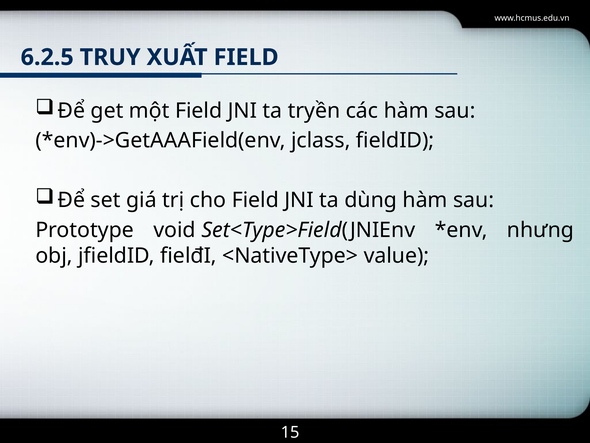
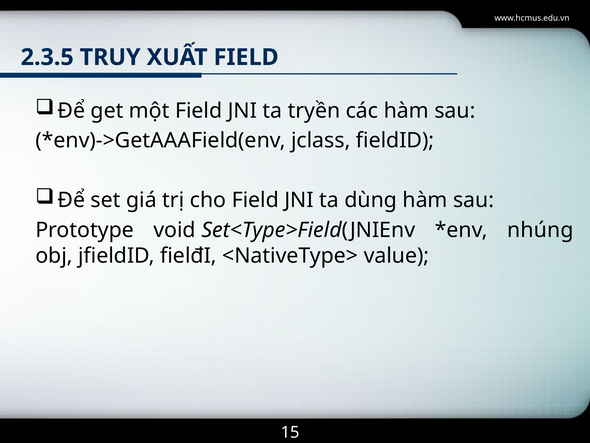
6.2.5: 6.2.5 -> 2.3.5 (47, 57)
nhưng: nhưng -> nhúng (540, 230)
